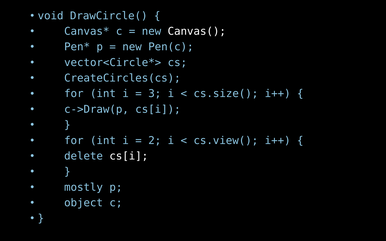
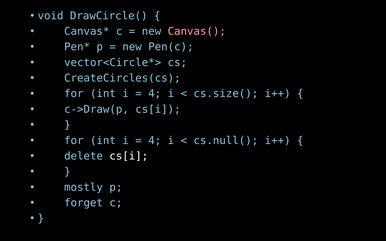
Canvas( colour: white -> pink (197, 31)
3: 3 -> 4 (155, 94)
2: 2 -> 4 (155, 141)
cs.view(: cs.view( -> cs.null( (226, 141)
object: object -> forget (84, 203)
